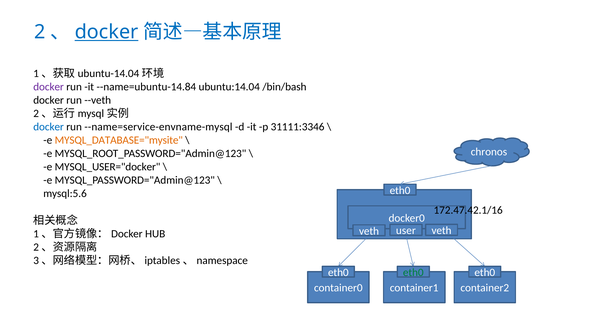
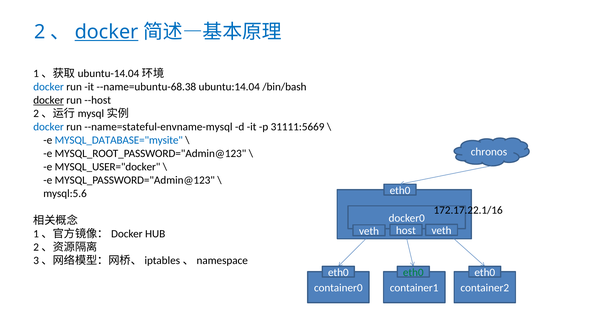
docker colour: purple -> blue (49, 87)
--name=ubuntu-14.84: --name=ubuntu-14.84 -> --name=ubuntu-68.38 (146, 87)
docker underline: none -> present (49, 100)
--veth: --veth -> --host (98, 100)
--name=service-envname-mysql: --name=service-envname-mysql -> --name=stateful-envname-mysql (158, 127)
31111:3346: 31111:3346 -> 31111:5669 (298, 127)
MYSQL_DATABASE="mysite colour: orange -> blue (119, 140)
172.47.42.1/16: 172.47.42.1/16 -> 172.17.22.1/16 (468, 210)
user: user -> host (406, 231)
